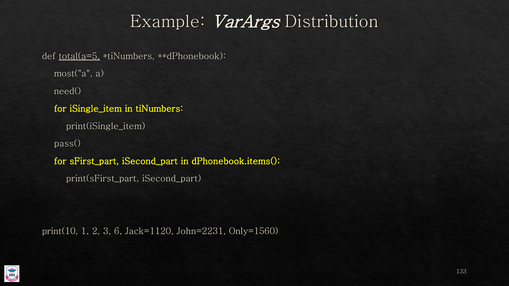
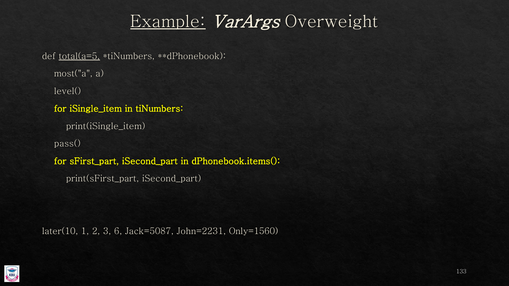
Example underline: none -> present (168, 22)
Distribution: Distribution -> Overweight (332, 22)
need(: need( -> level( (67, 91)
print(10: print(10 -> later(10 (60, 231)
Jack=1120: Jack=1120 -> Jack=5087 (149, 231)
